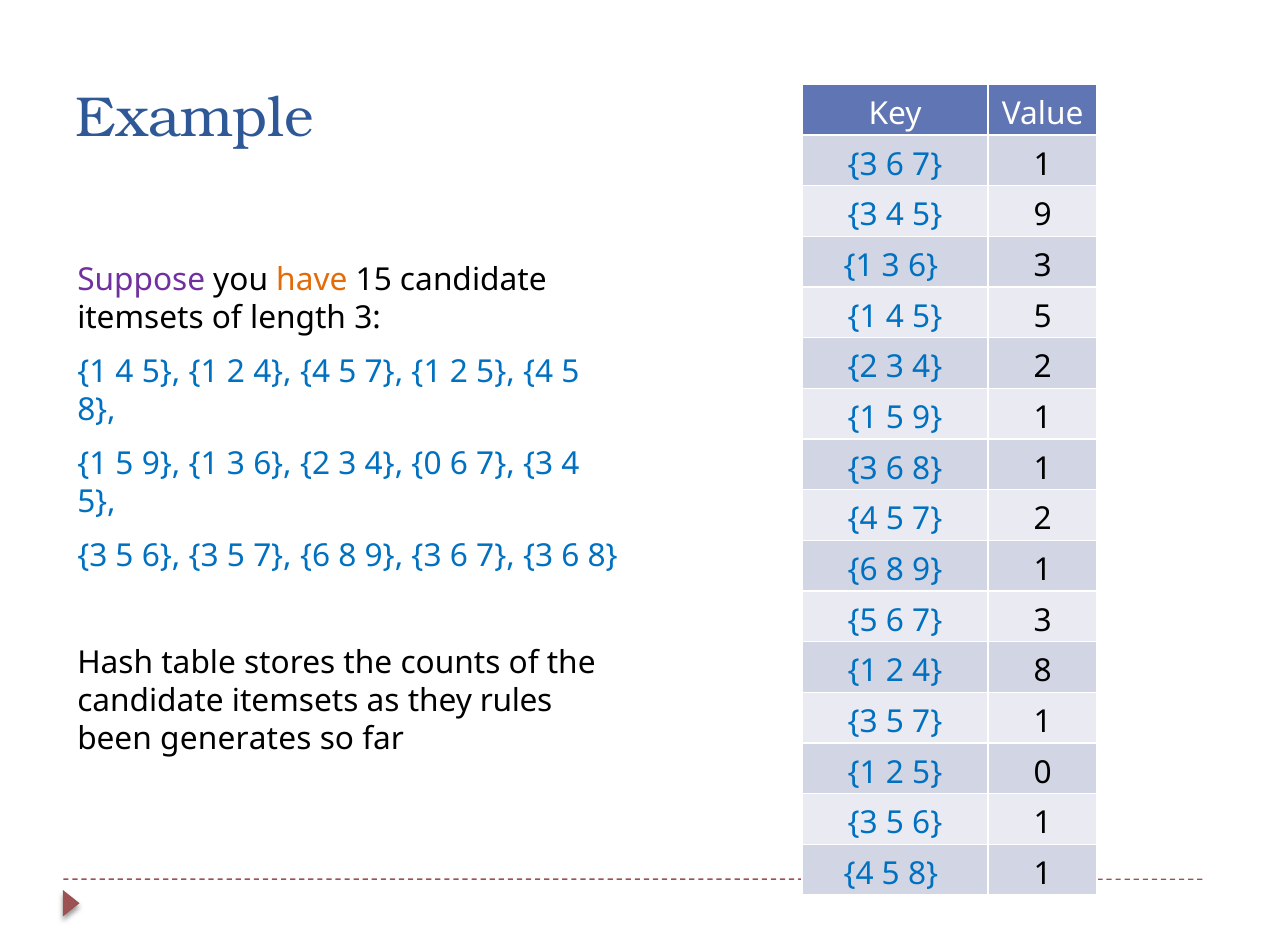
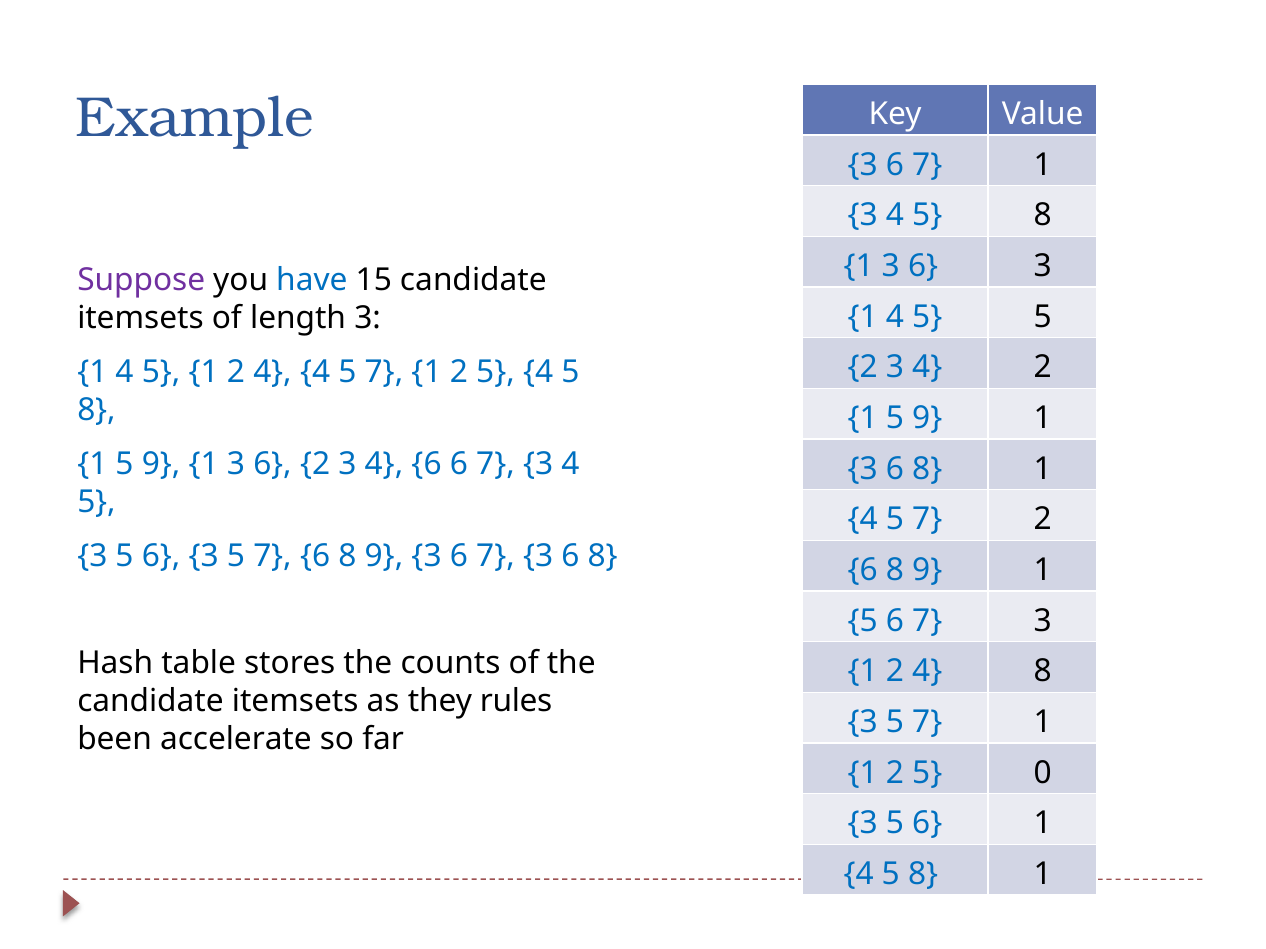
3 4 5 9: 9 -> 8 (1043, 215)
have colour: orange -> blue (312, 281)
4 0: 0 -> 6 (427, 464)
generates: generates -> accelerate (236, 740)
